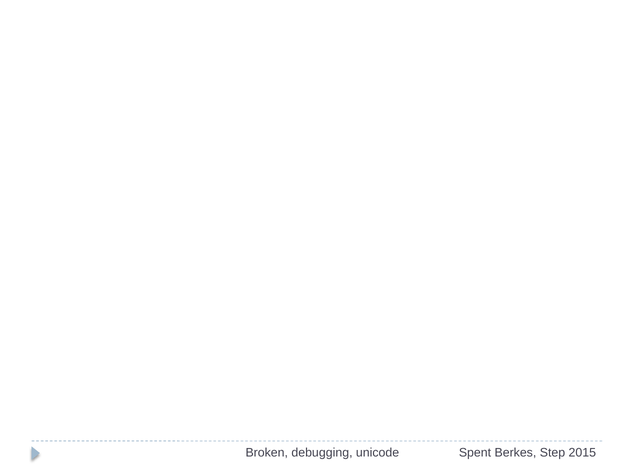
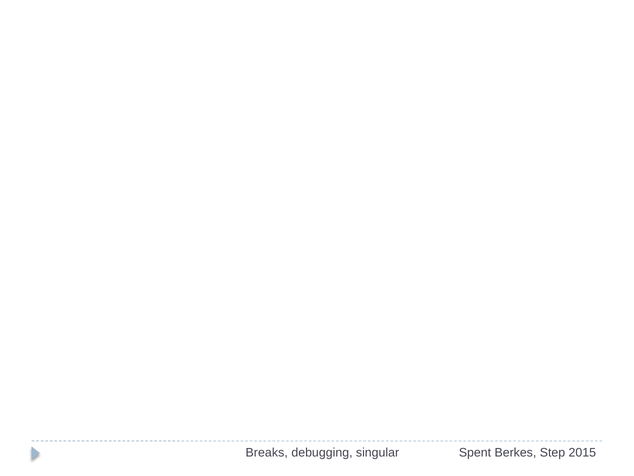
Broken: Broken -> Breaks (267, 452)
unicode: unicode -> singular (378, 452)
